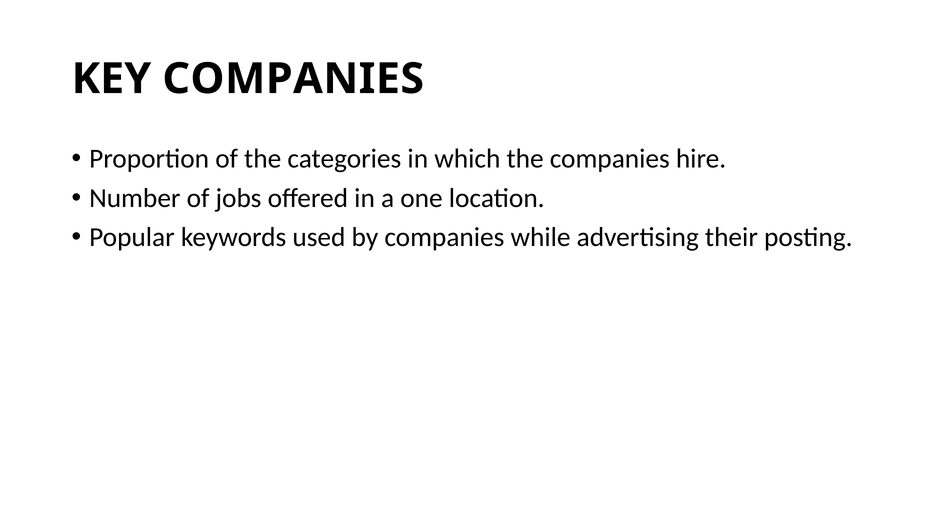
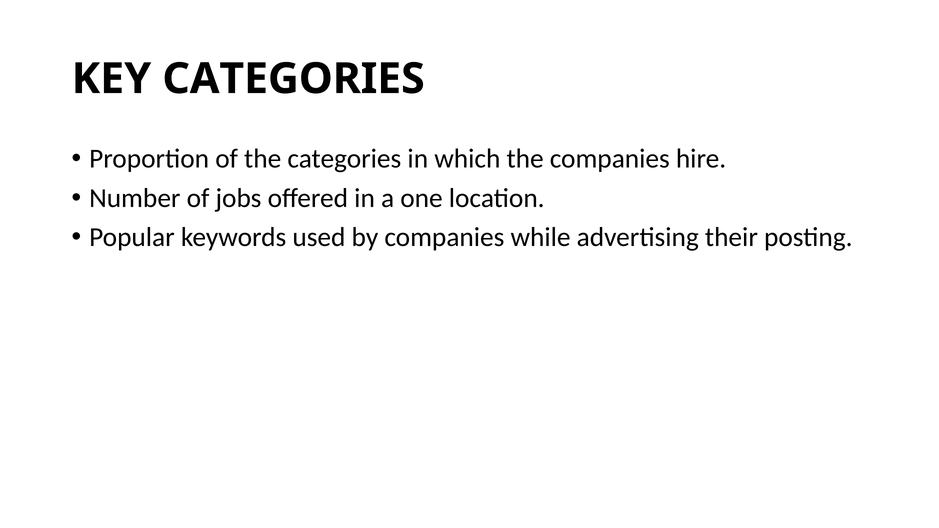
KEY COMPANIES: COMPANIES -> CATEGORIES (294, 79)
